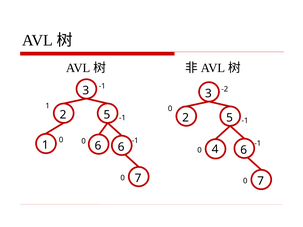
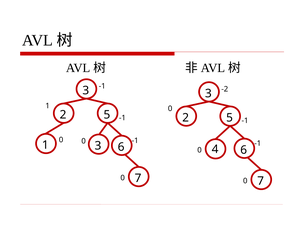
1 6: 6 -> 3 (98, 146)
